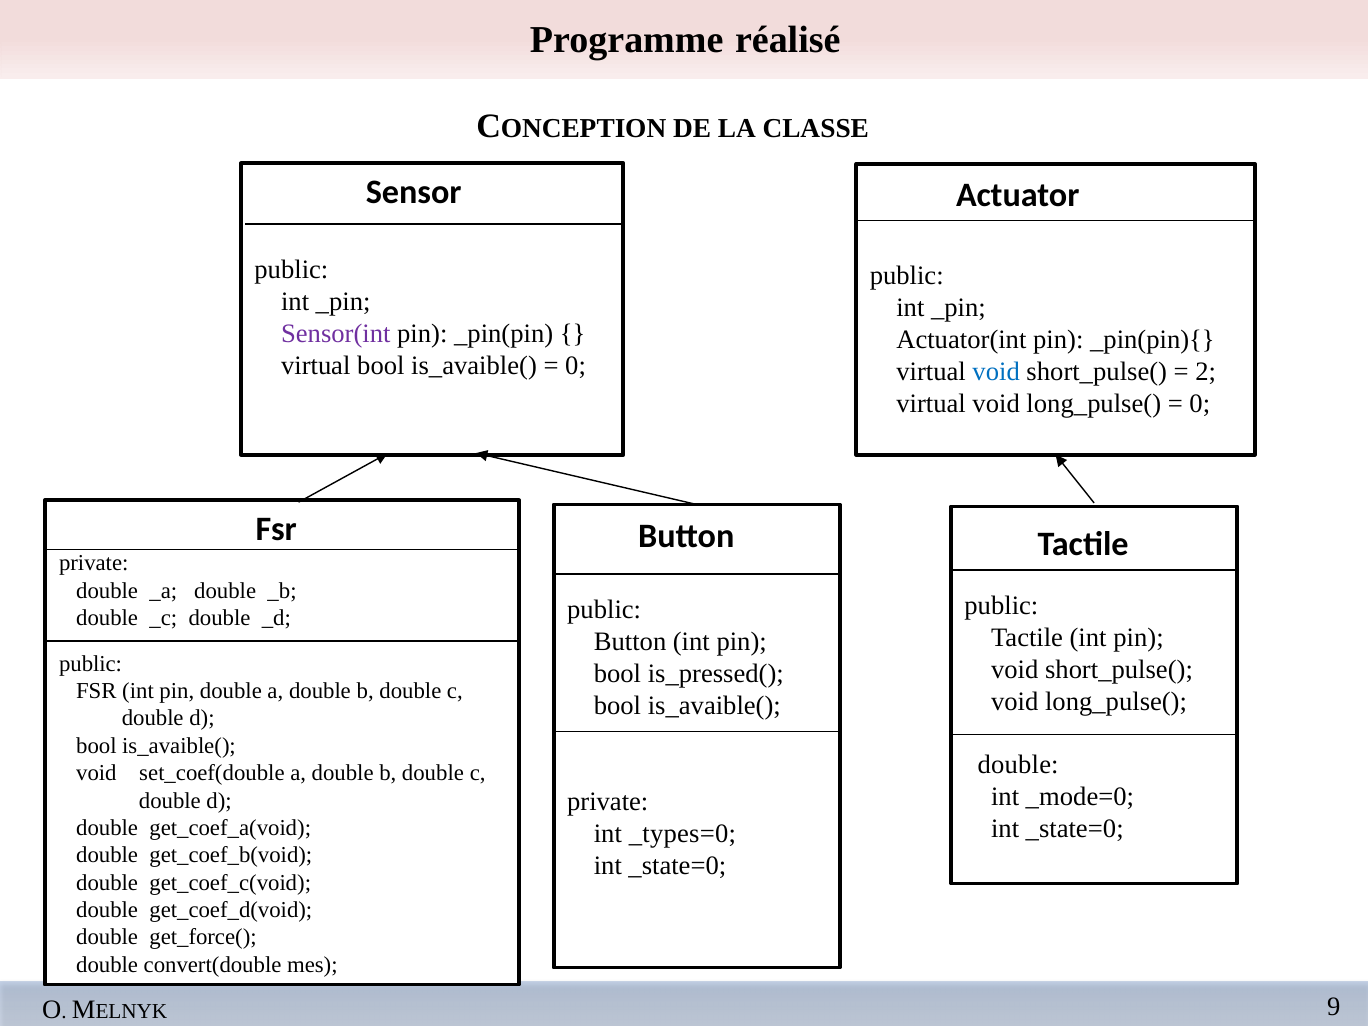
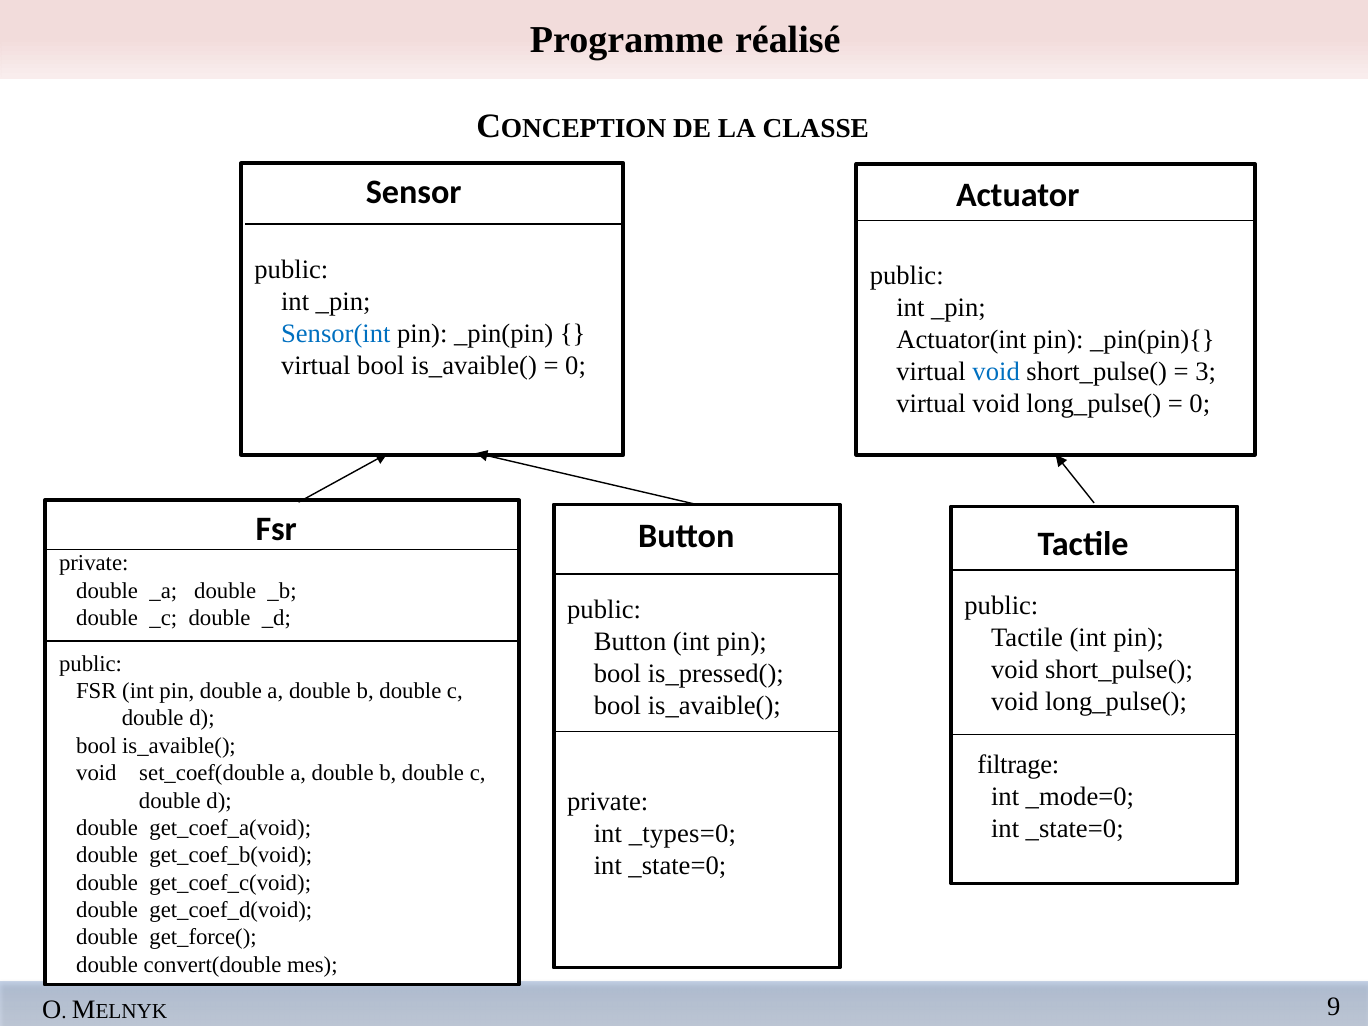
Sensor(int colour: purple -> blue (336, 334)
2: 2 -> 3 (1206, 372)
double: double -> filtrage (1018, 765)
